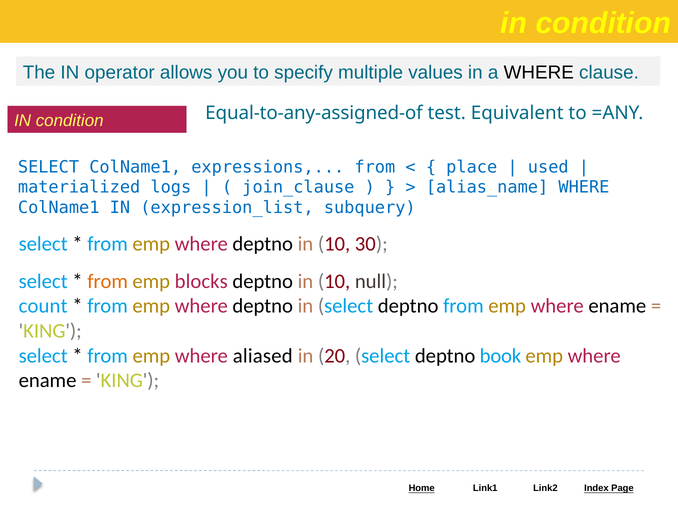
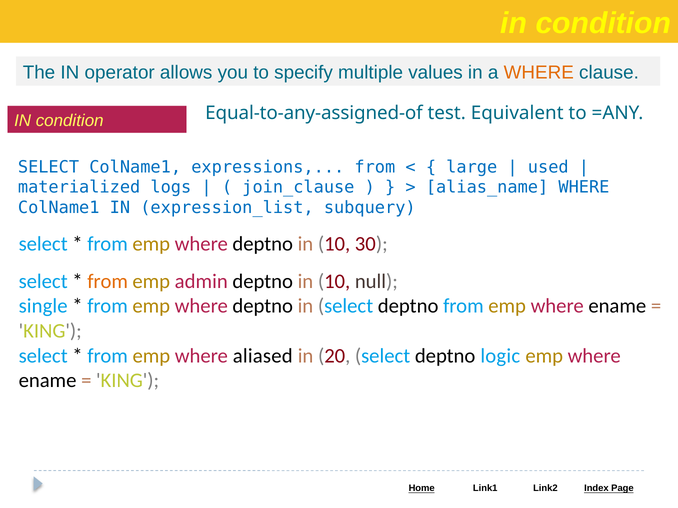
WHERE colour: black -> orange (539, 72)
place: place -> large (472, 167)
blocks: blocks -> admin (201, 282)
count: count -> single (43, 306)
book: book -> logic (500, 356)
